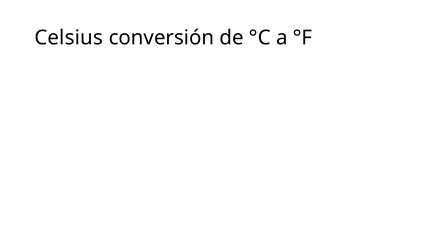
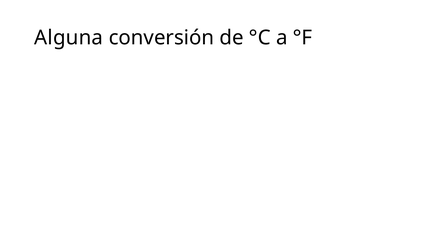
Celsius: Celsius -> Alguna (69, 38)
